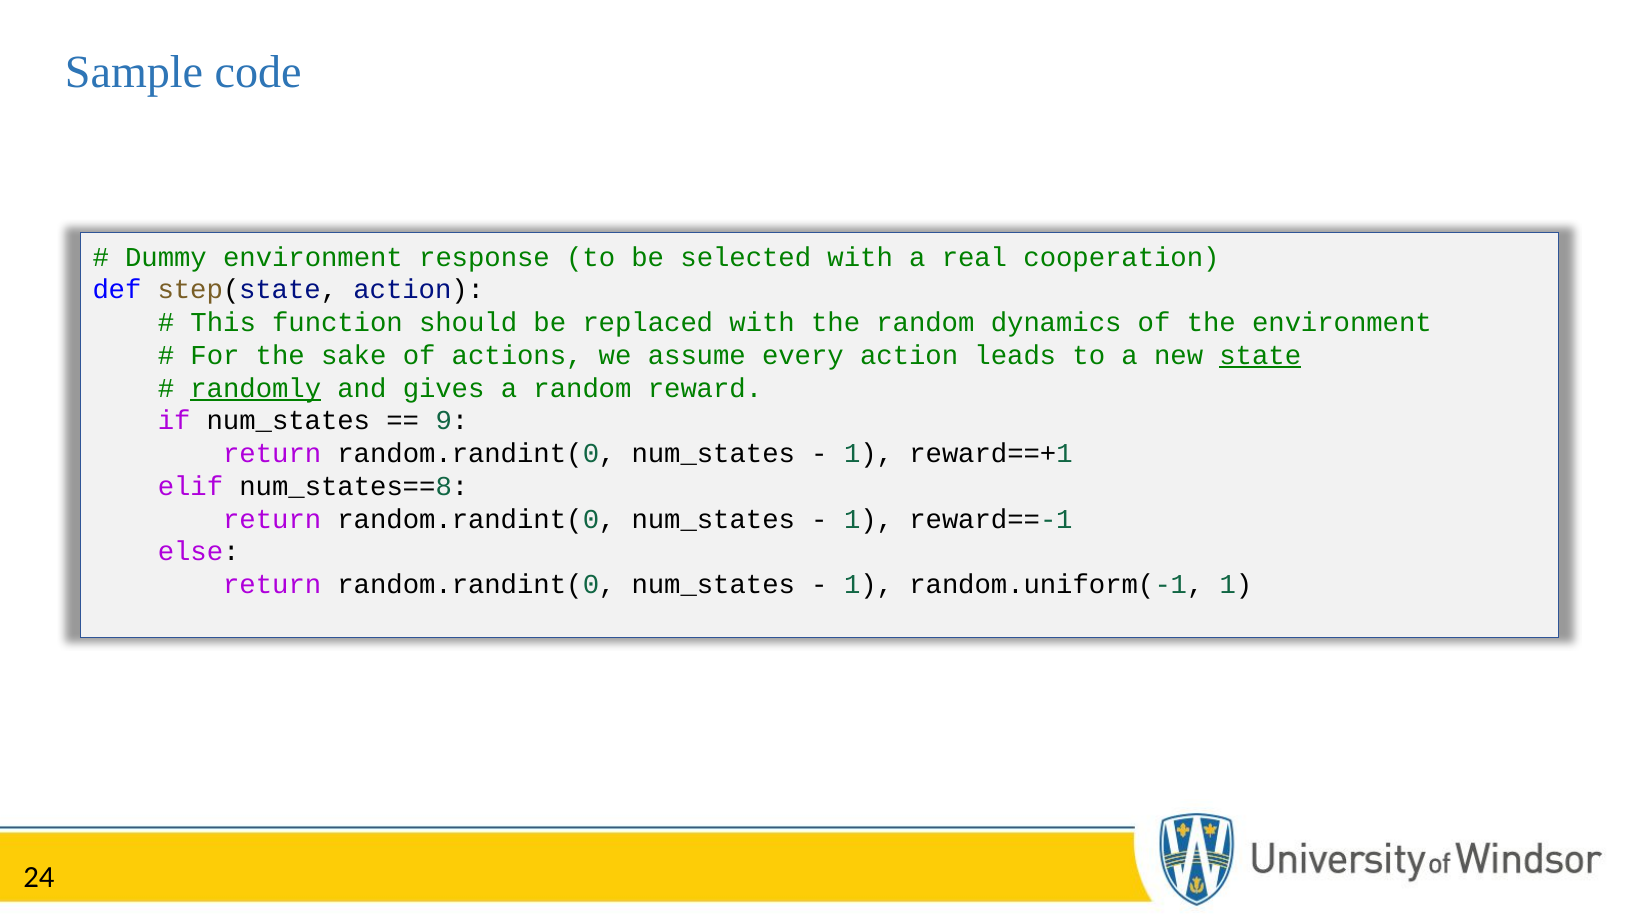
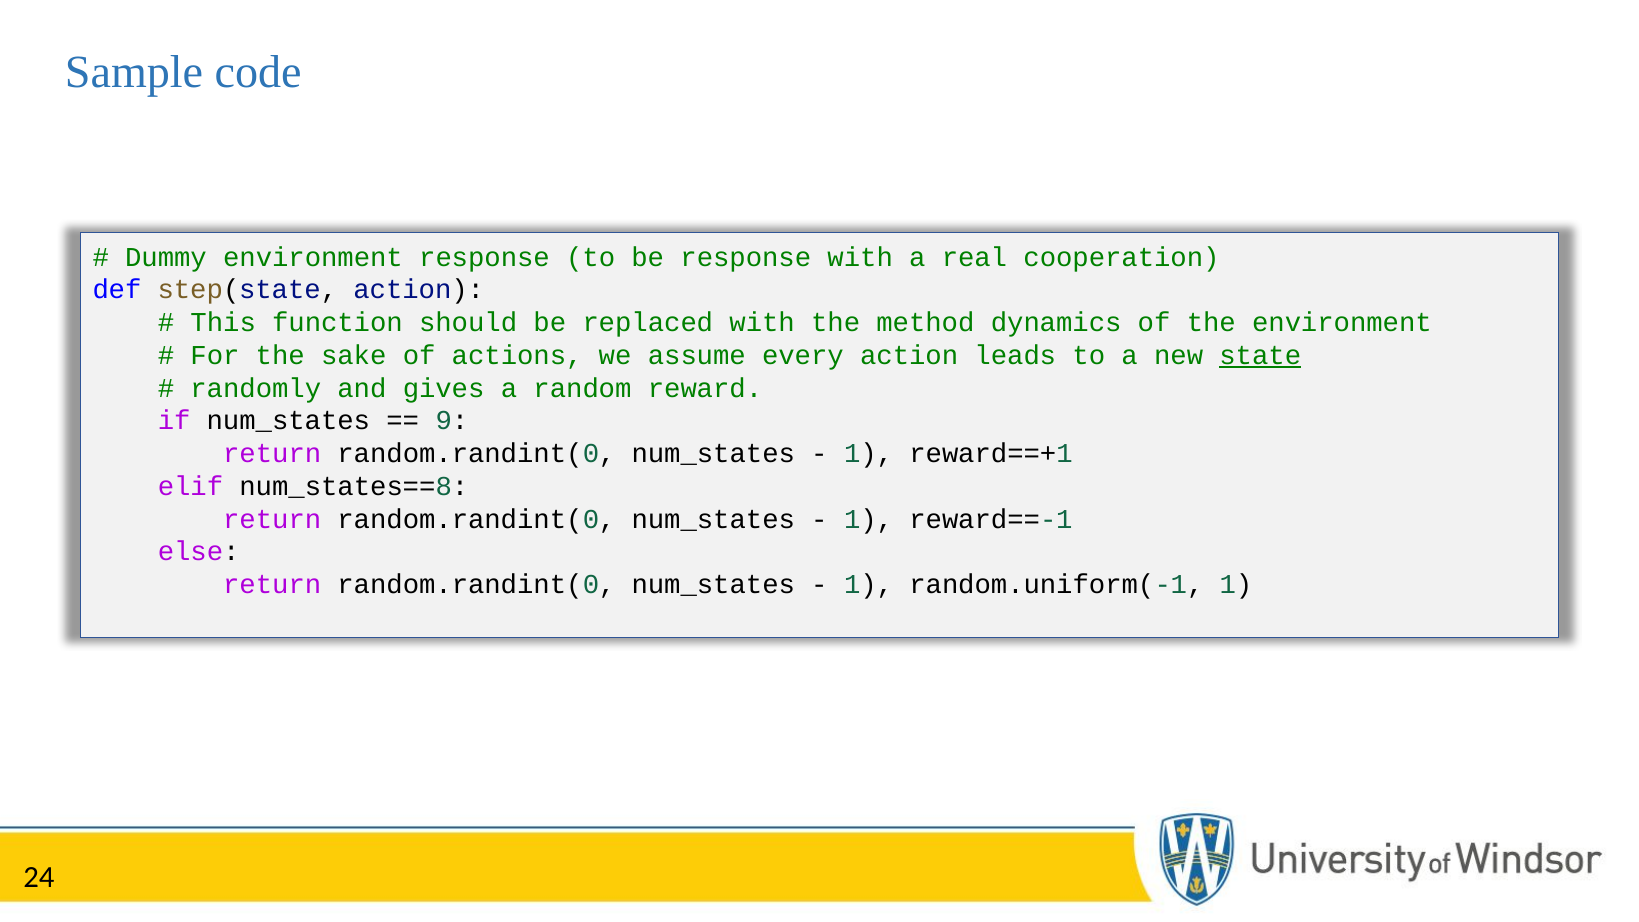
be selected: selected -> response (746, 257)
the random: random -> method (925, 322)
randomly underline: present -> none (256, 388)
